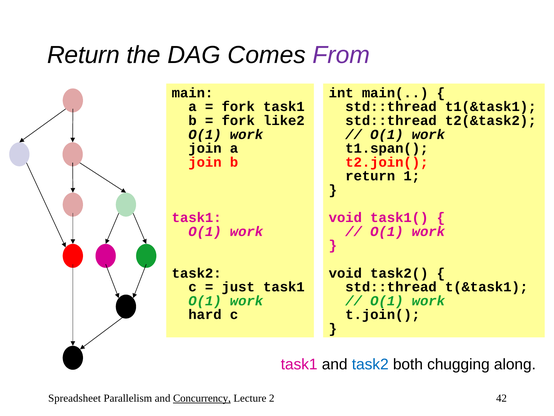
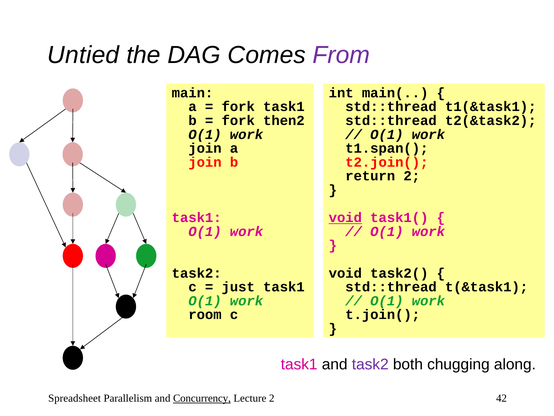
Return: Return -> Untied (83, 55)
like2: like2 -> then2 (284, 120)
return 1: 1 -> 2 (412, 176)
void underline: none -> present (345, 217)
hard: hard -> room (205, 314)
task2 colour: blue -> purple (370, 364)
